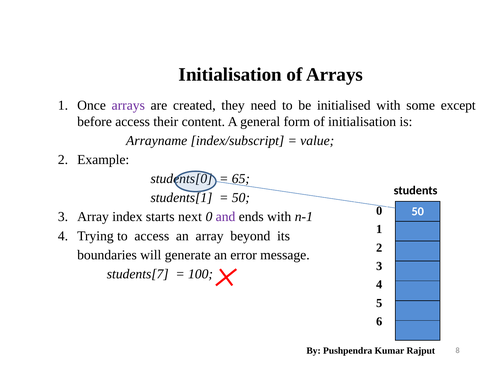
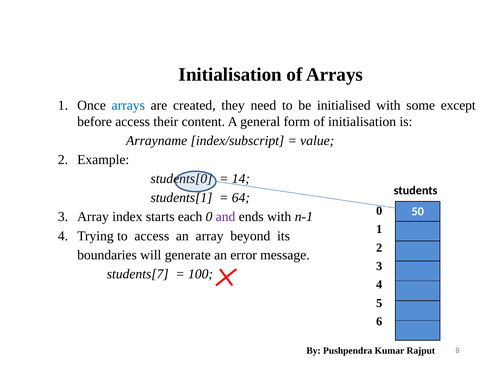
arrays colour: purple -> blue (128, 105)
65: 65 -> 14 (241, 179)
50: 50 -> 64 (241, 198)
next: next -> each (190, 217)
